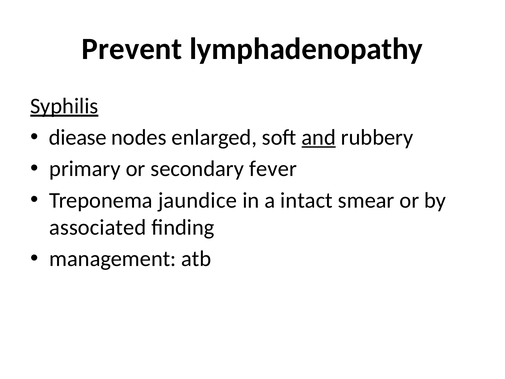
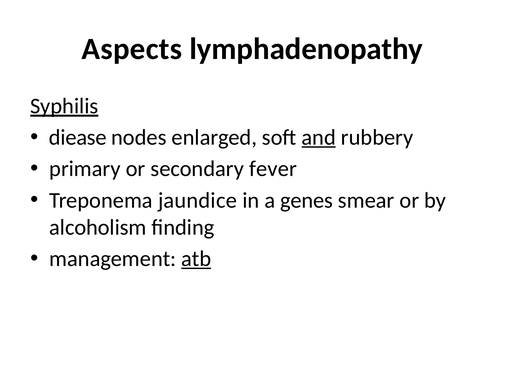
Prevent: Prevent -> Aspects (132, 49)
intact: intact -> genes (307, 200)
associated: associated -> alcoholism (98, 227)
atb underline: none -> present (196, 259)
